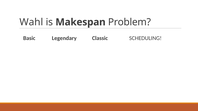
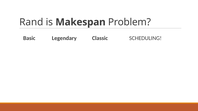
Wahl: Wahl -> Rand (31, 22)
